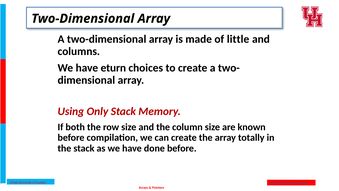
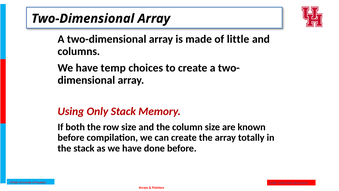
eturn: eturn -> temp (113, 68)
